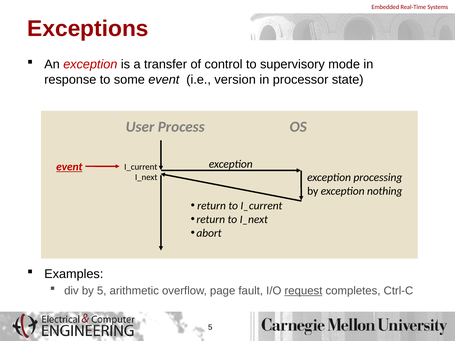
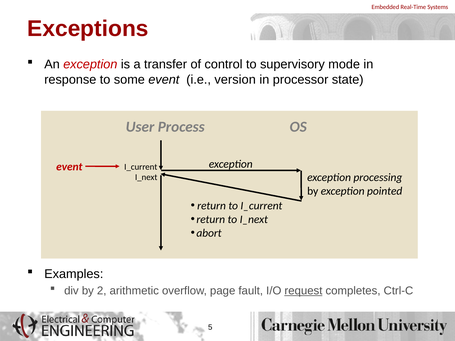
event underline: present -> none (69, 167)
nothing: nothing -> pointed (385, 191)
by 5: 5 -> 2 (102, 291)
